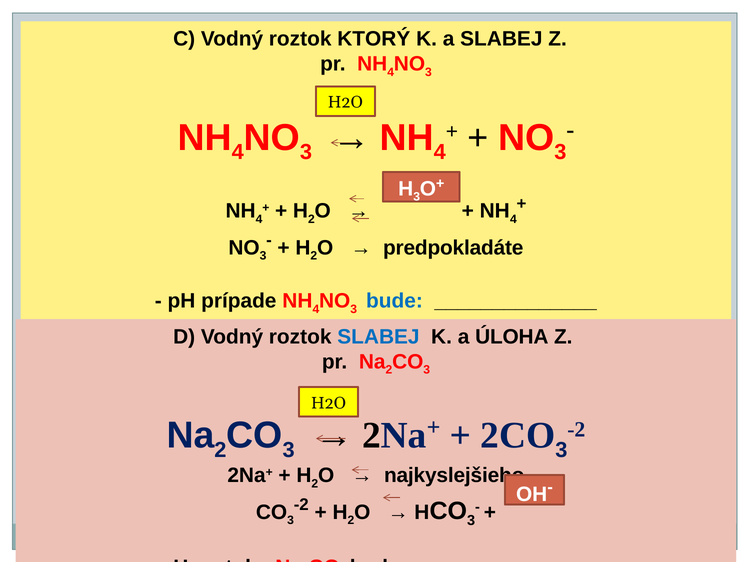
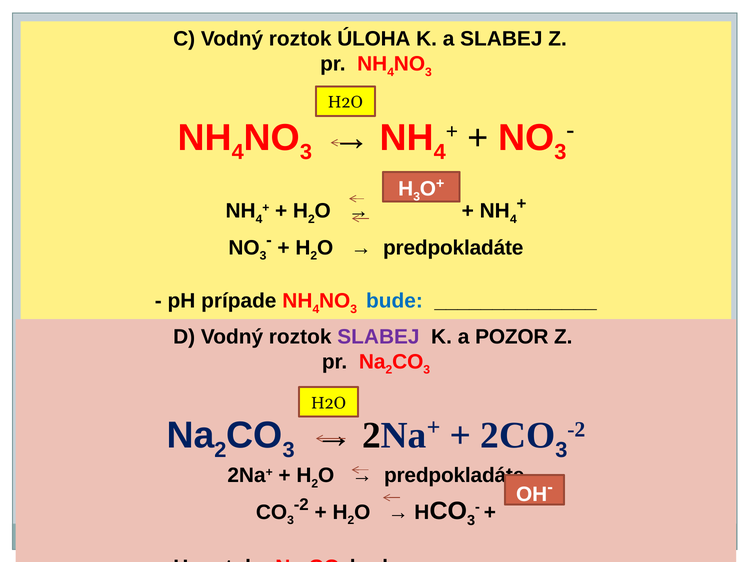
KTORÝ: KTORÝ -> ÚLOHA (374, 39)
SLABEJ colour: blue -> purple (378, 337)
ÚLOHA: ÚLOHA -> POZOR (512, 337)
najkyslejšieho: najkyslejšieho -> predpokladáte (454, 476)
